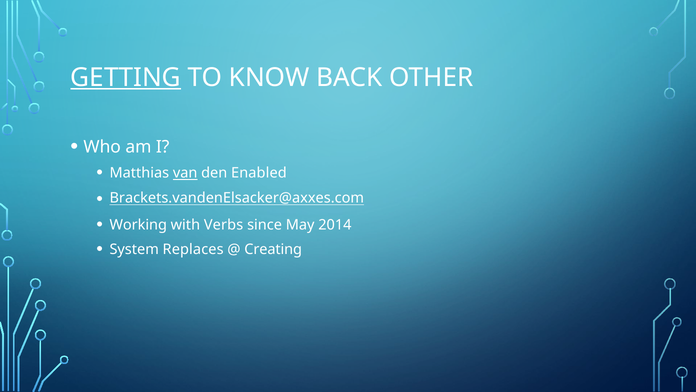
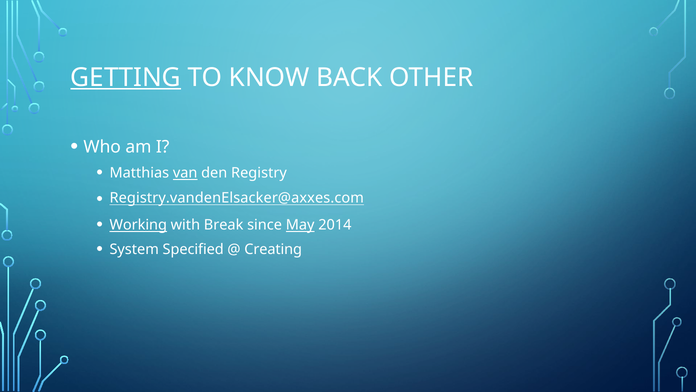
Enabled: Enabled -> Registry (259, 173)
Brackets.vandenElsacker@axxes.com: Brackets.vandenElsacker@axxes.com -> Registry.vandenElsacker@axxes.com (237, 198)
Working underline: none -> present (138, 225)
Verbs: Verbs -> Break (224, 225)
May underline: none -> present (300, 225)
Replaces: Replaces -> Specified (193, 249)
